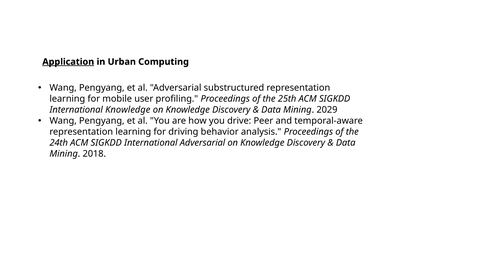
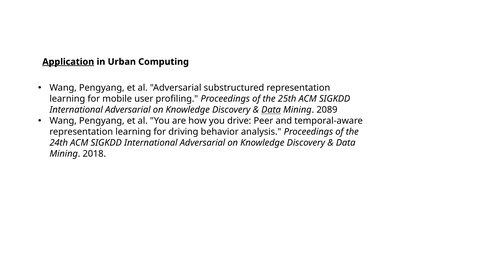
Knowledge: Knowledge -> Adversarial (128, 110)
Data underline: none -> present (271, 110)
2029: 2029 -> 2089 (327, 110)
